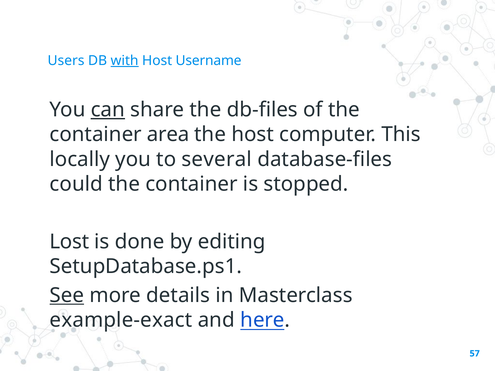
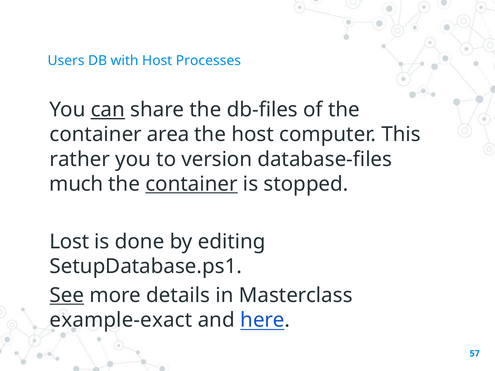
with underline: present -> none (125, 61)
Username: Username -> Processes (208, 61)
locally: locally -> rather (80, 159)
several: several -> version (217, 159)
could: could -> much (76, 184)
container underline: none -> present (192, 184)
